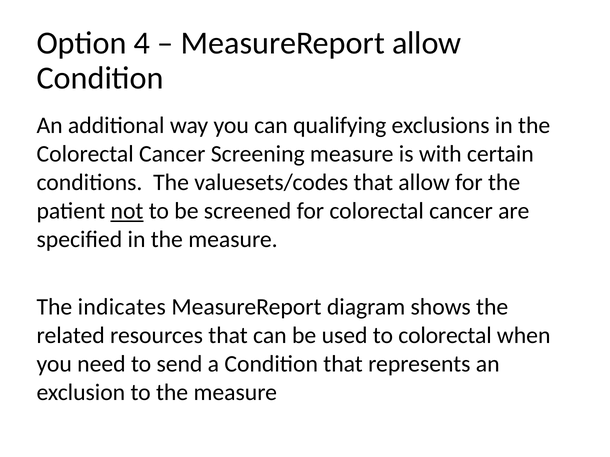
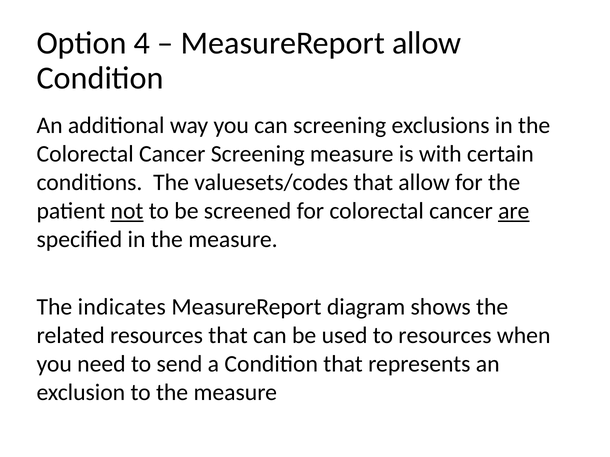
can qualifying: qualifying -> screening (340, 126)
are underline: none -> present (514, 211)
to colorectal: colorectal -> resources (445, 336)
